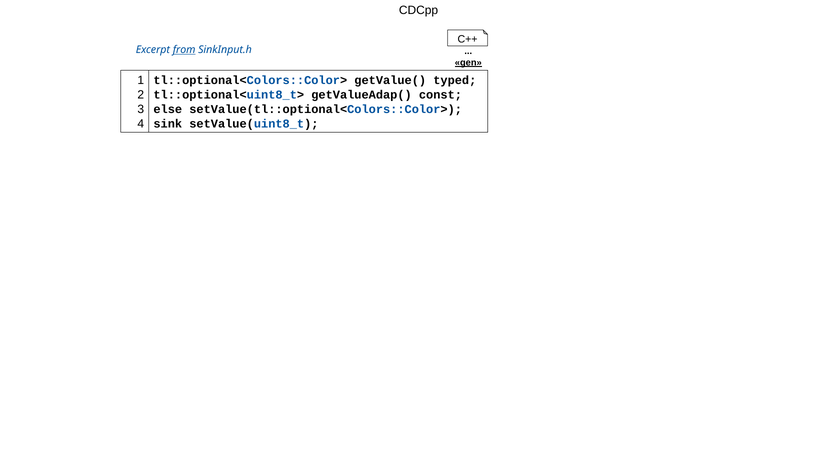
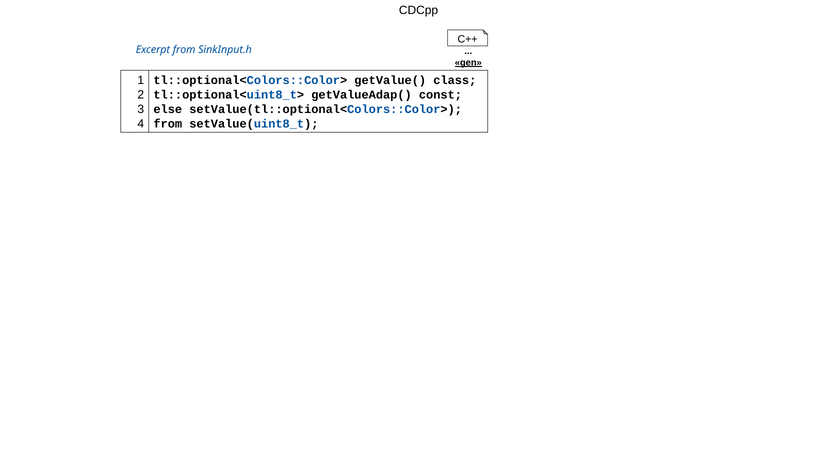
from underline: present -> none (184, 50)
typed: typed -> class (455, 80)
sink: sink -> from (168, 124)
